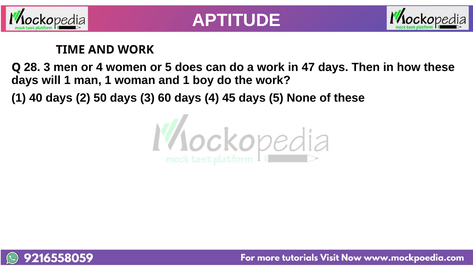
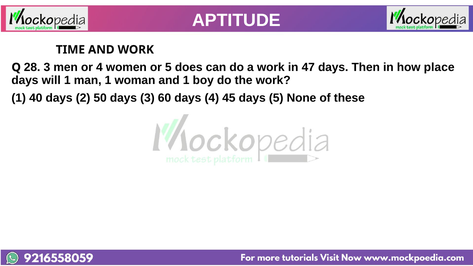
how these: these -> place (439, 67)
